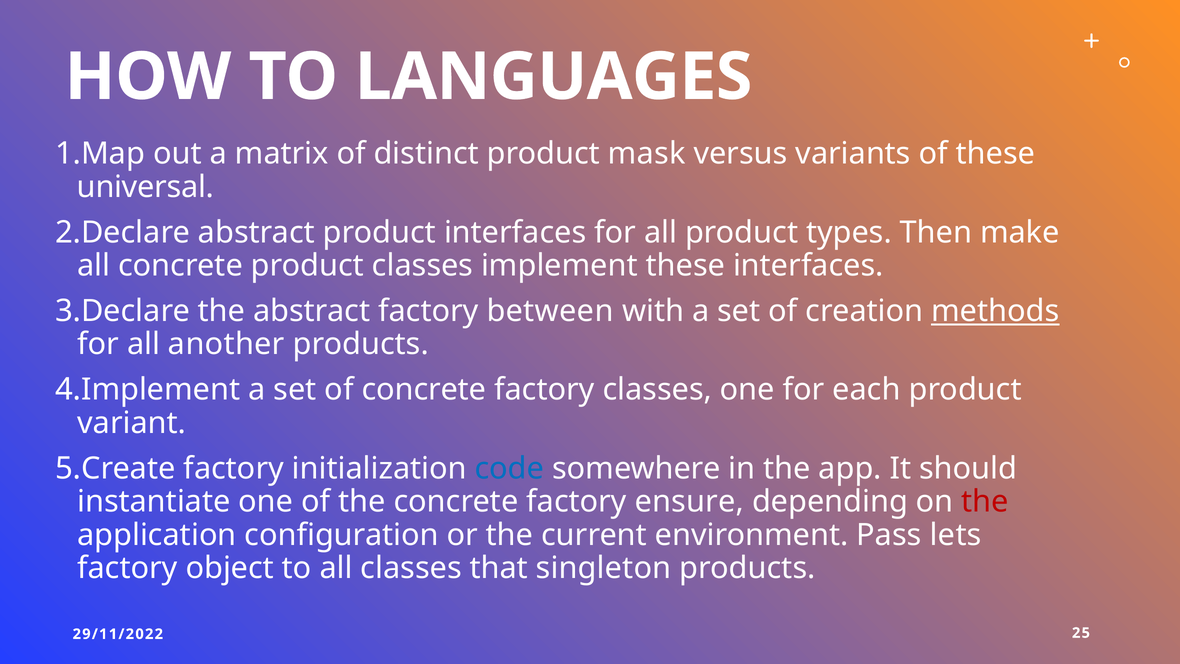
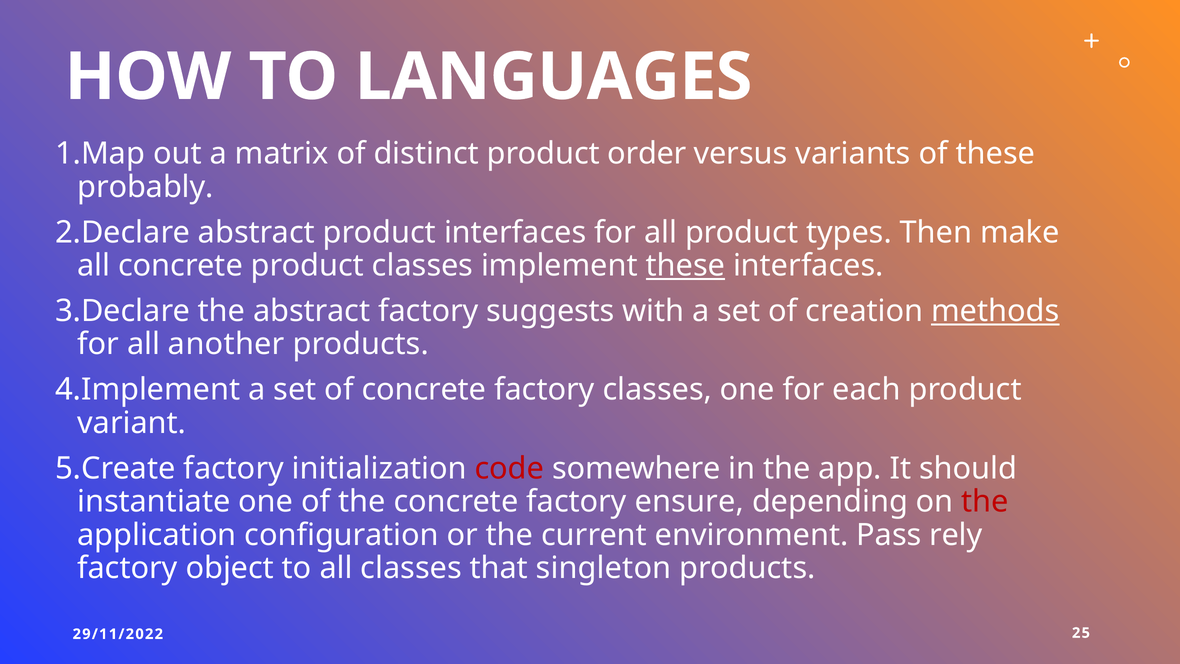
mask: mask -> order (647, 154)
universal: universal -> probably (145, 187)
these underline: none -> present (685, 266)
between: between -> suggests (550, 311)
code colour: blue -> red (509, 468)
lets: lets -> rely (956, 535)
